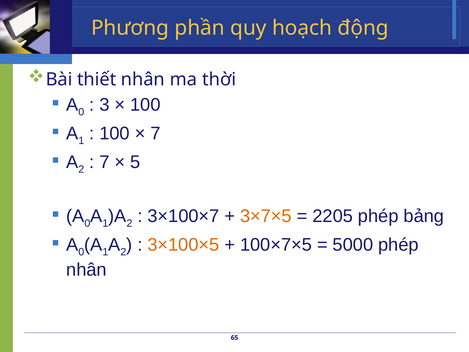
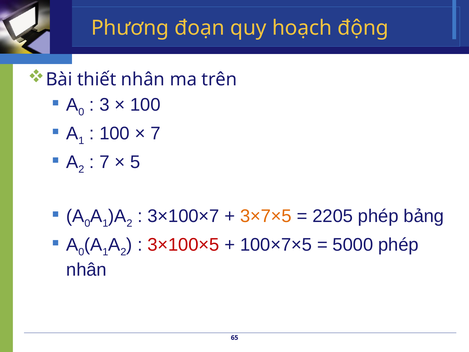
phần: phần -> đoạn (200, 28)
thời: thời -> trên (219, 79)
3×100×5 colour: orange -> red (183, 245)
